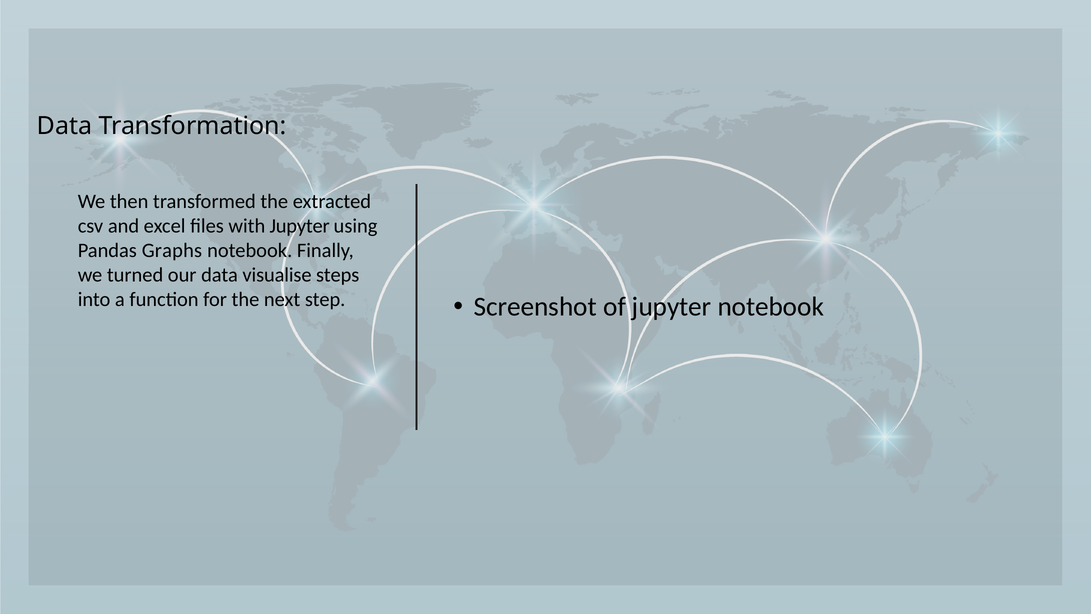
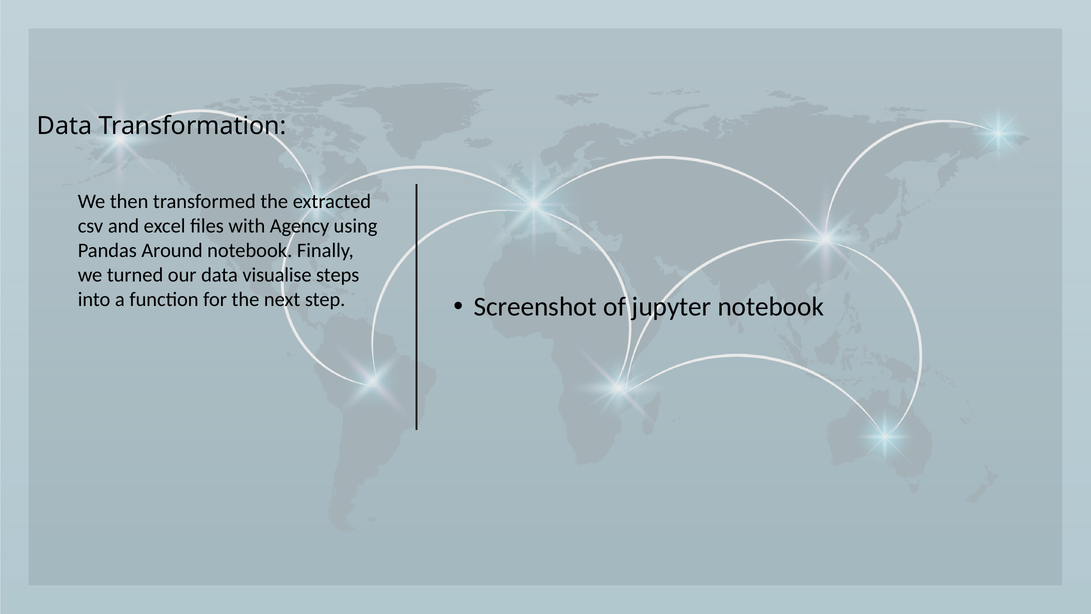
with Jupyter: Jupyter -> Agency (300, 226)
Graphs: Graphs -> Around (172, 250)
